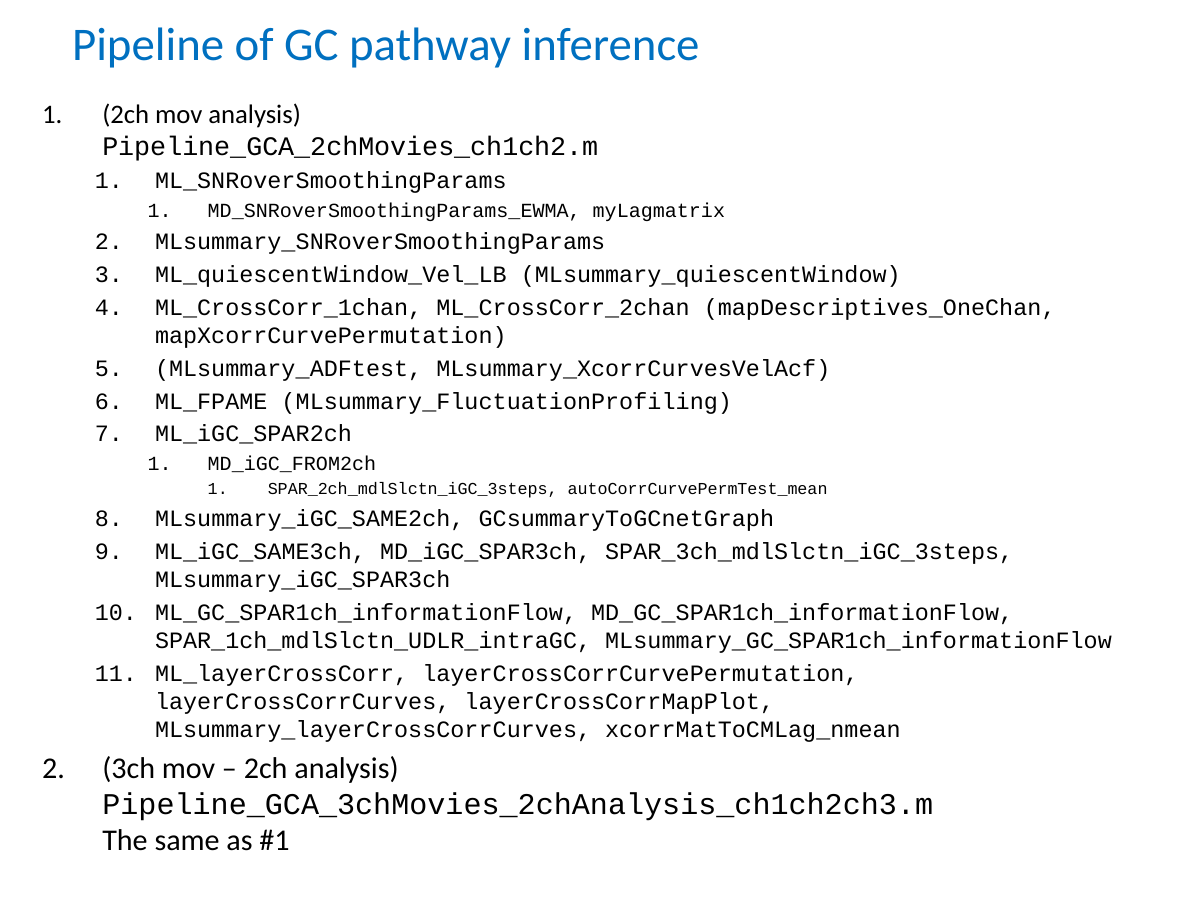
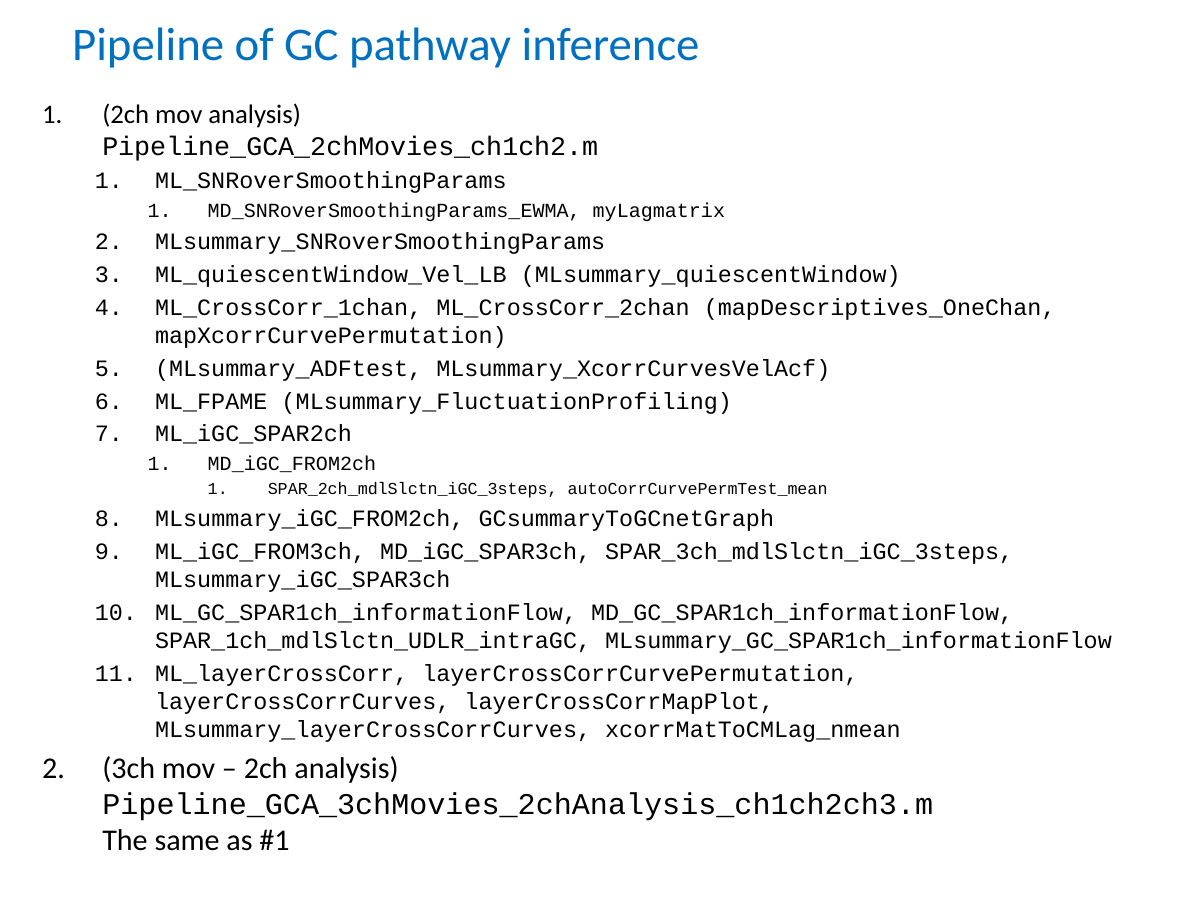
MLsummary_iGC_SAME2ch: MLsummary_iGC_SAME2ch -> MLsummary_iGC_FROM2ch (310, 518)
ML_iGC_SAME3ch: ML_iGC_SAME3ch -> ML_iGC_FROM3ch (260, 551)
